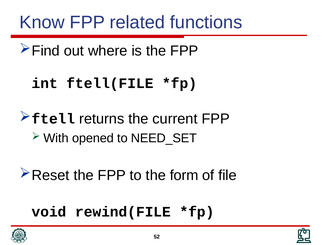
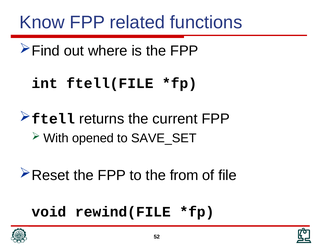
NEED_SET: NEED_SET -> SAVE_SET (164, 138)
form: form -> from (184, 175)
